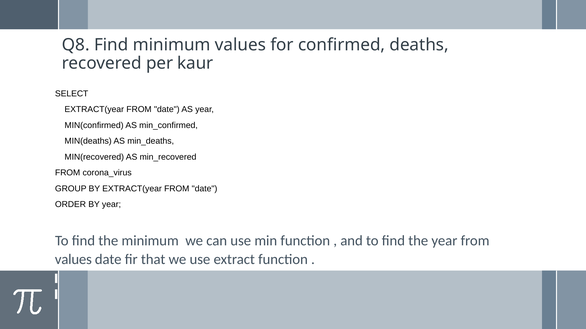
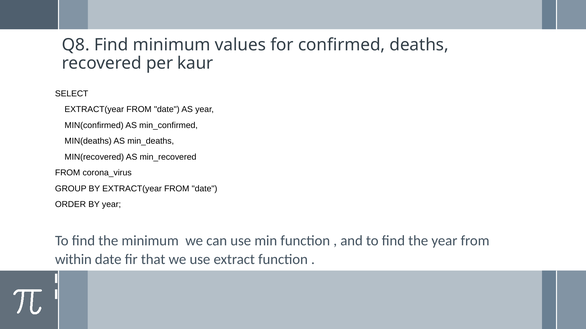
values: values -> within (73, 260)
